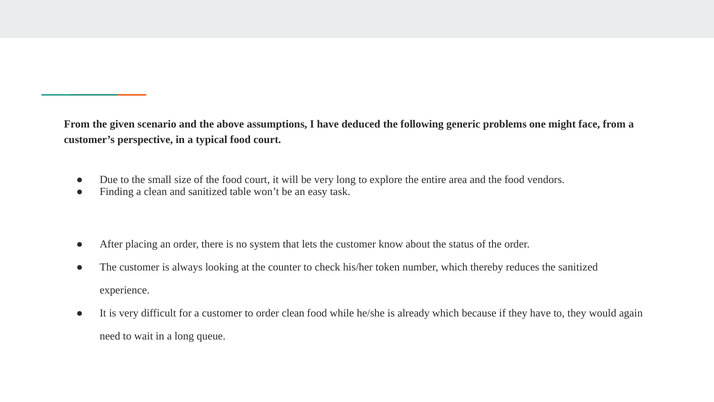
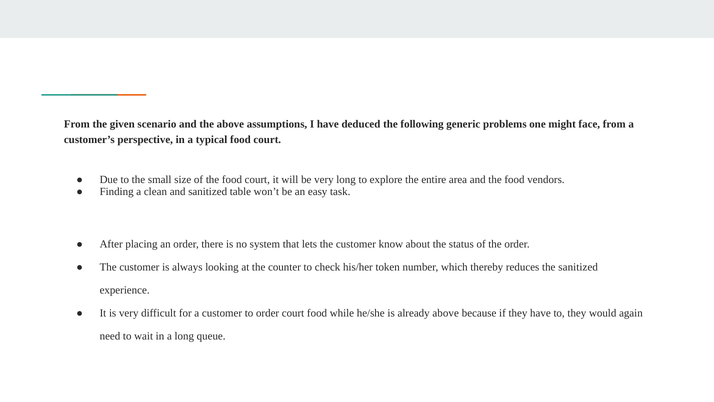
order clean: clean -> court (293, 313)
already which: which -> above (446, 313)
